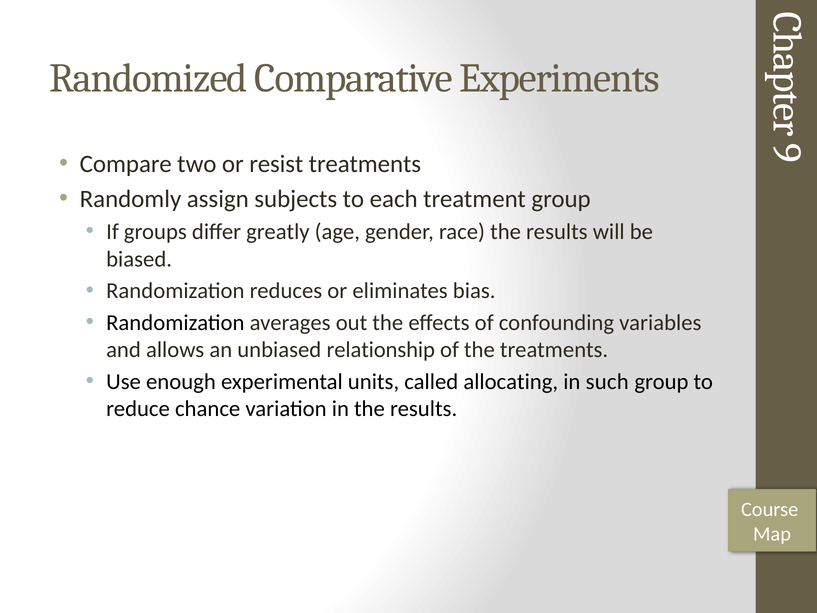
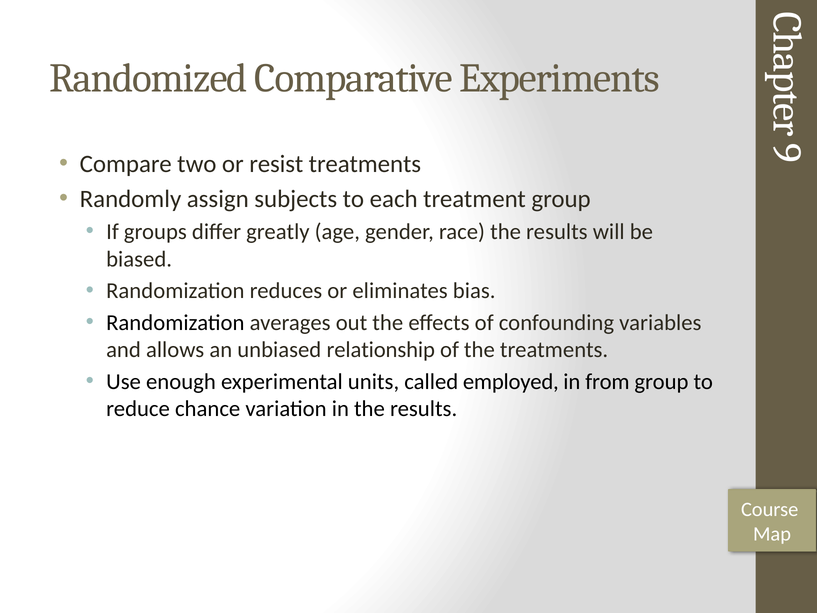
allocating: allocating -> employed (511, 382)
such: such -> from (607, 382)
